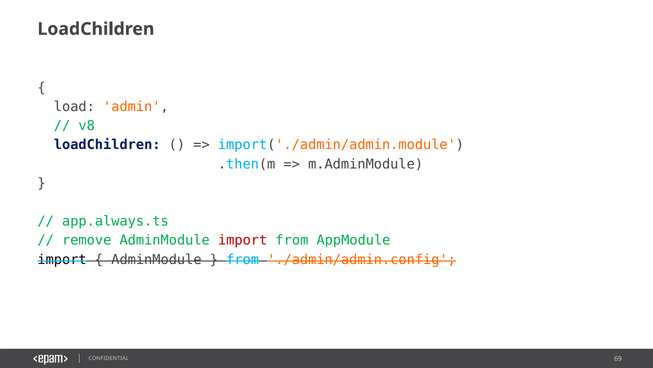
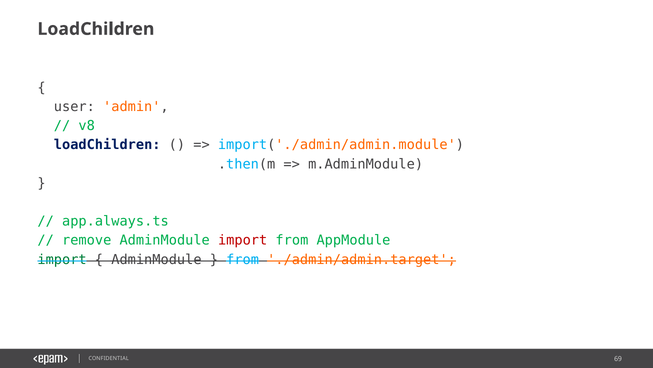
load: load -> user (74, 107)
import colour: black -> green (62, 259)
./admin/admin.config: ./admin/admin.config -> ./admin/admin.target (362, 259)
